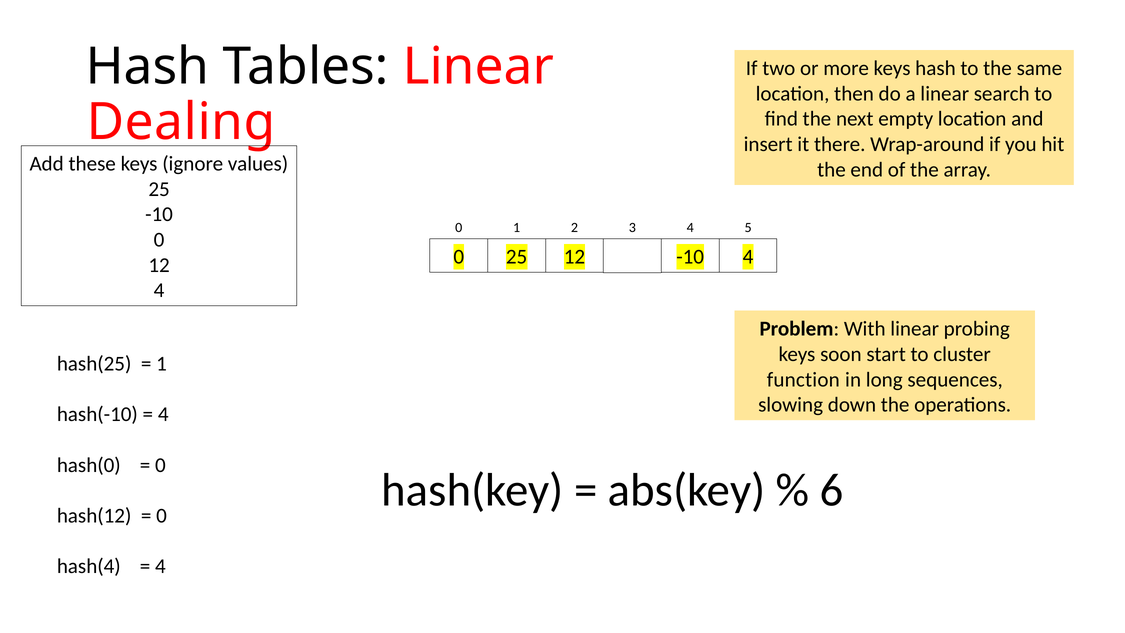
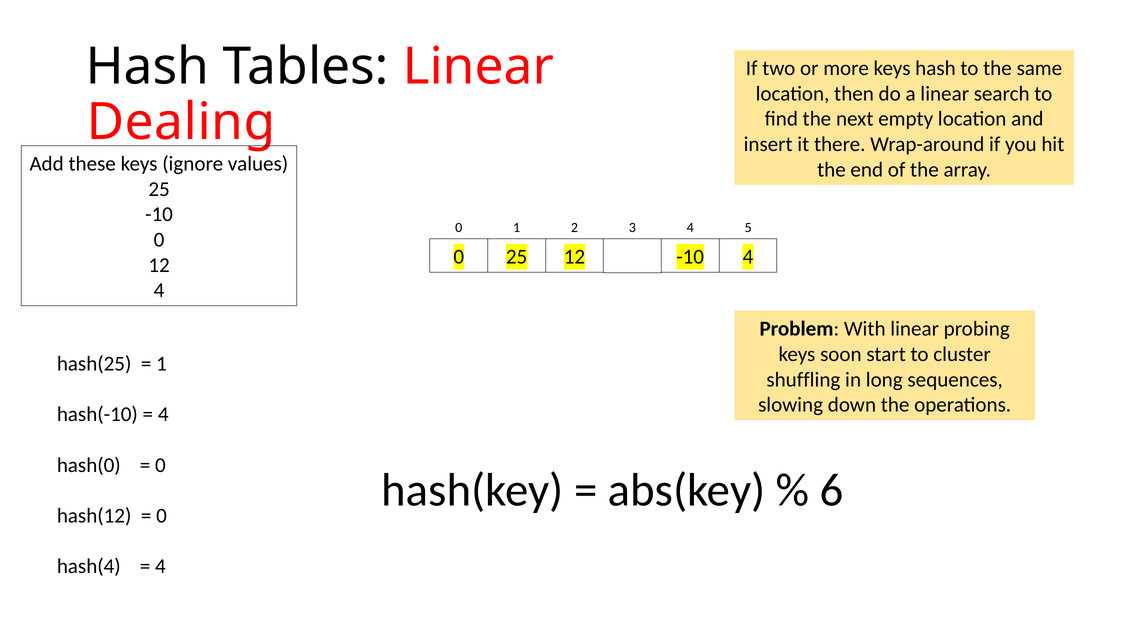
function: function -> shuffling (803, 379)
